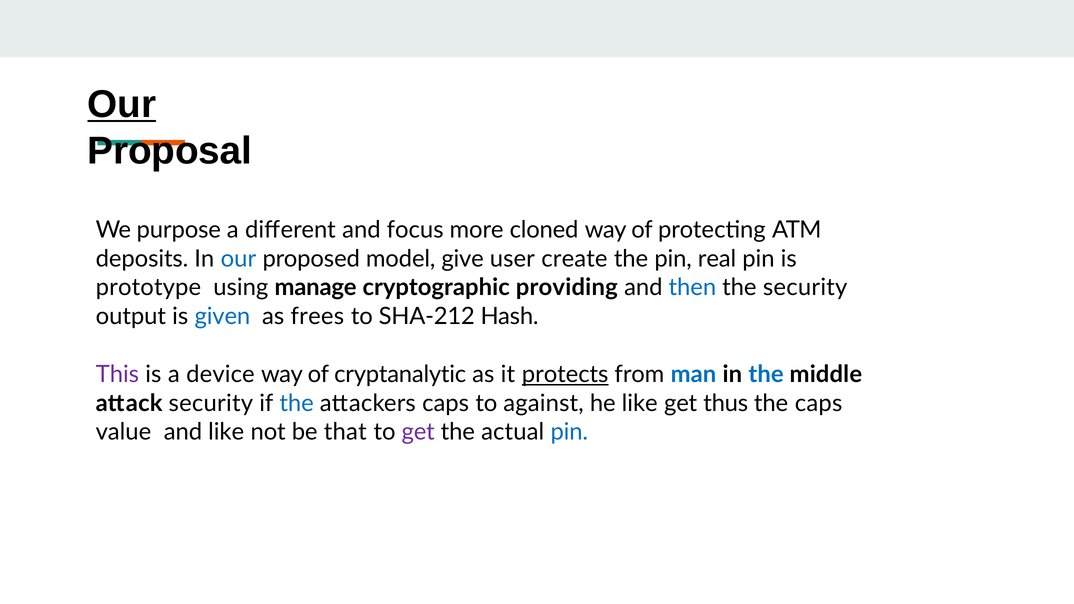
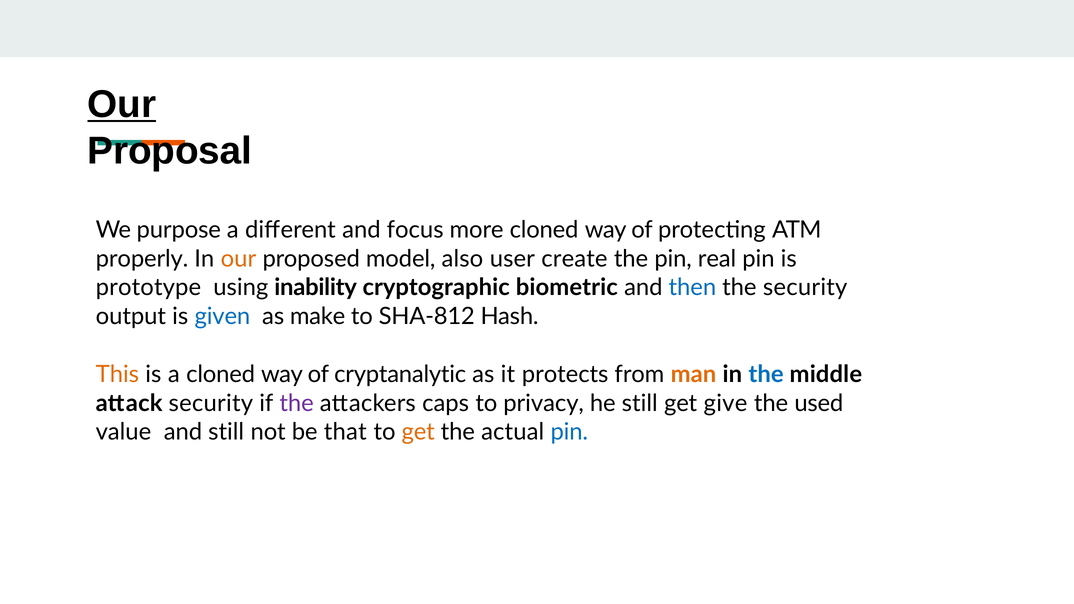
deposits: deposits -> properly (142, 259)
our colour: blue -> orange (238, 259)
give: give -> also (462, 259)
manage: manage -> inability (316, 288)
providing: providing -> biometric (567, 288)
frees: frees -> make (318, 317)
SHA-212: SHA-212 -> SHA-812 (427, 317)
This colour: purple -> orange (117, 374)
a device: device -> cloned (221, 374)
protects underline: present -> none (565, 374)
man colour: blue -> orange (693, 374)
the colour: blue -> purple (297, 403)
against: against -> privacy (544, 403)
he like: like -> still (640, 403)
thus: thus -> give (725, 403)
the caps: caps -> used (819, 403)
and like: like -> still (226, 432)
get colour: purple -> orange (418, 432)
